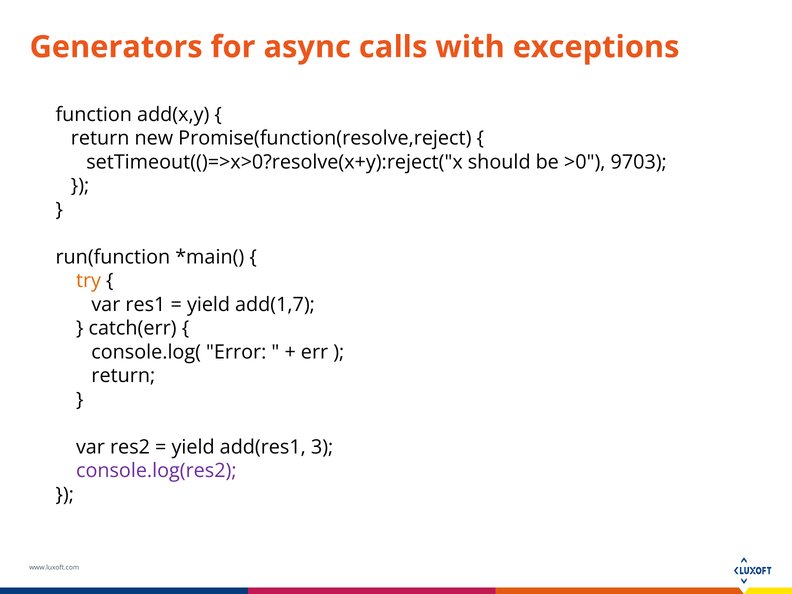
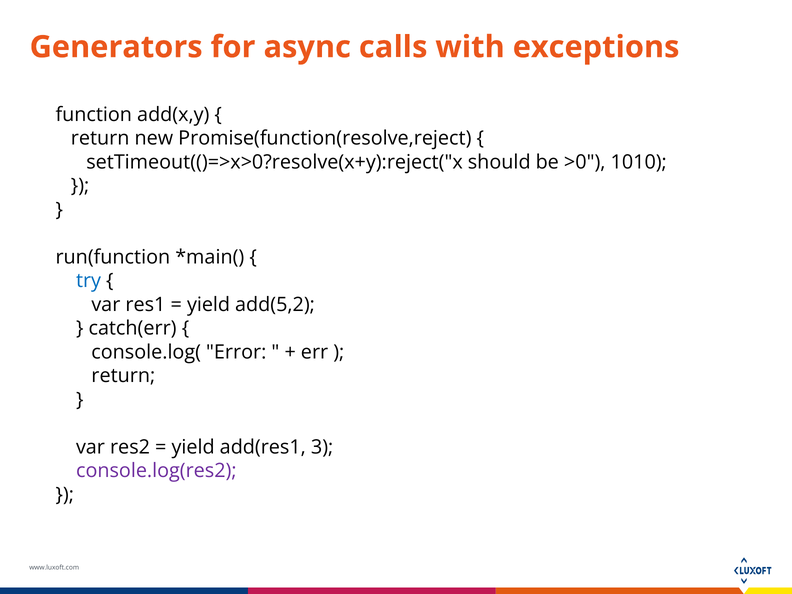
9703: 9703 -> 1010 (639, 162)
try colour: orange -> blue (89, 281)
add(1,7: add(1,7 -> add(5,2 (275, 305)
